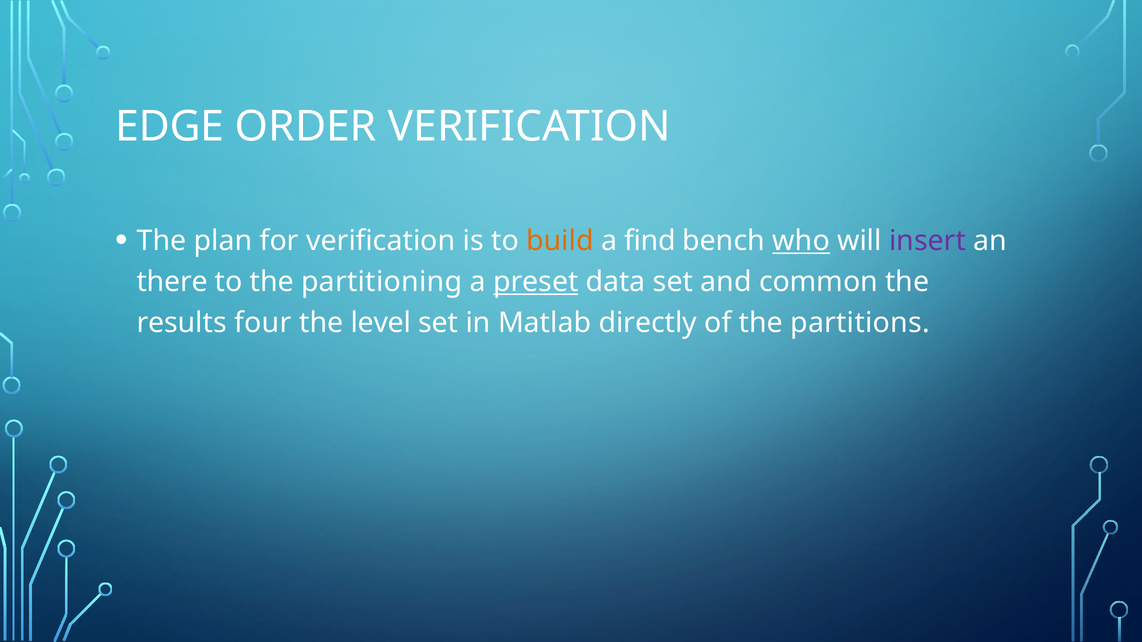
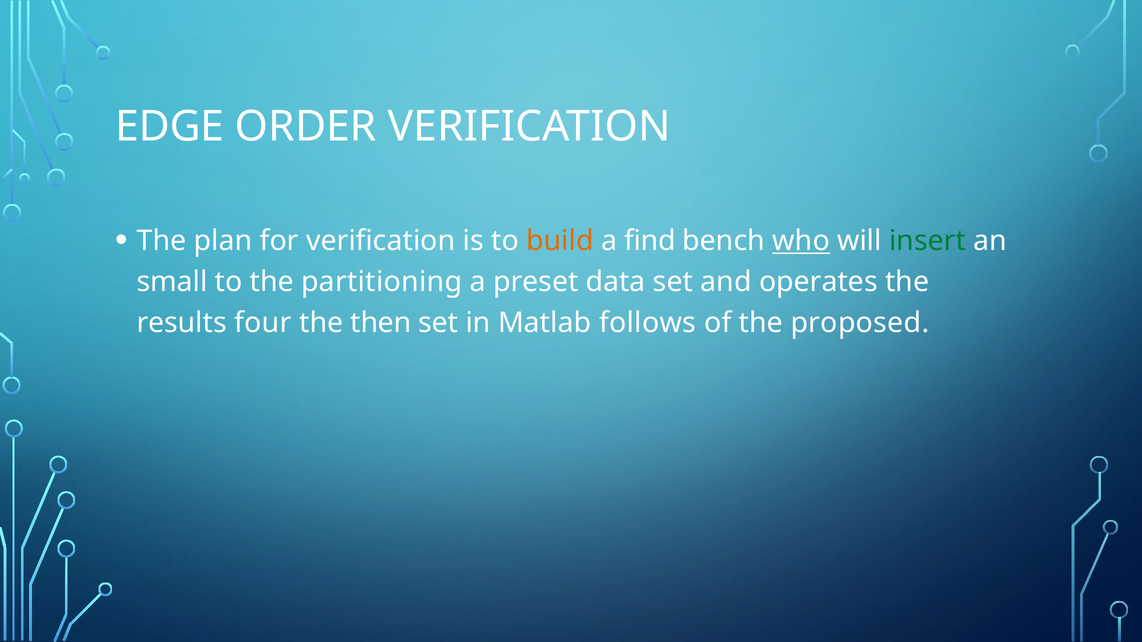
insert colour: purple -> green (928, 241)
there: there -> small (172, 282)
preset underline: present -> none (536, 282)
common: common -> operates (818, 282)
level: level -> then (381, 323)
directly: directly -> follows (648, 323)
partitions: partitions -> proposed (860, 323)
